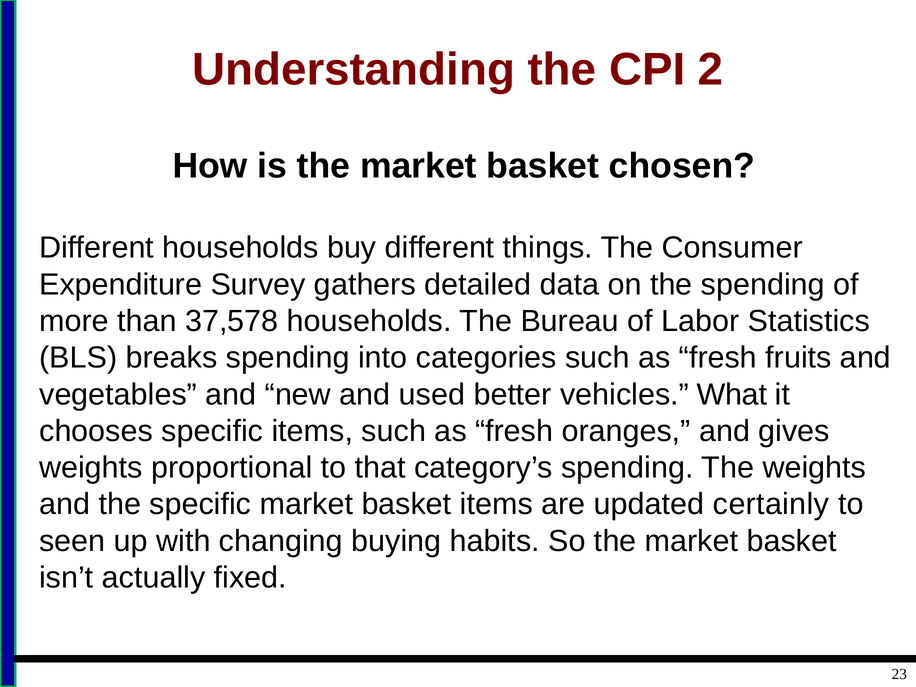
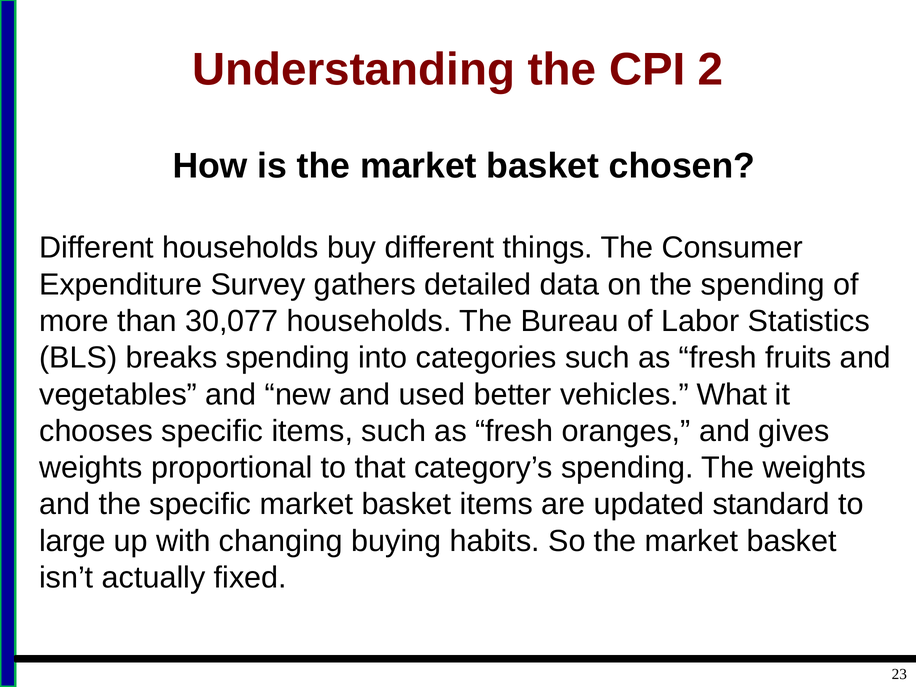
37,578: 37,578 -> 30,077 (232, 321)
certainly: certainly -> standard (771, 504)
seen: seen -> large (72, 541)
